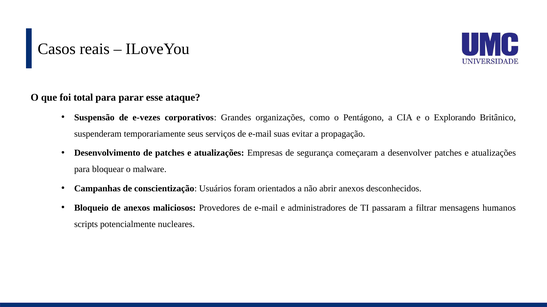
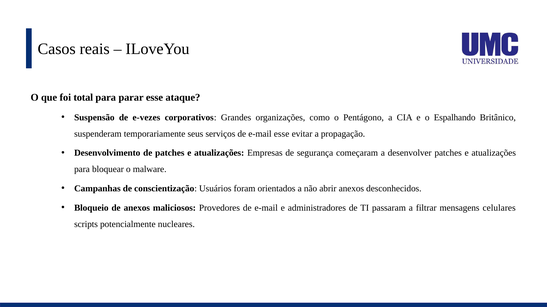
Explorando: Explorando -> Espalhando (455, 118)
e-mail suas: suas -> esse (282, 134)
humanos: humanos -> celulares (499, 208)
